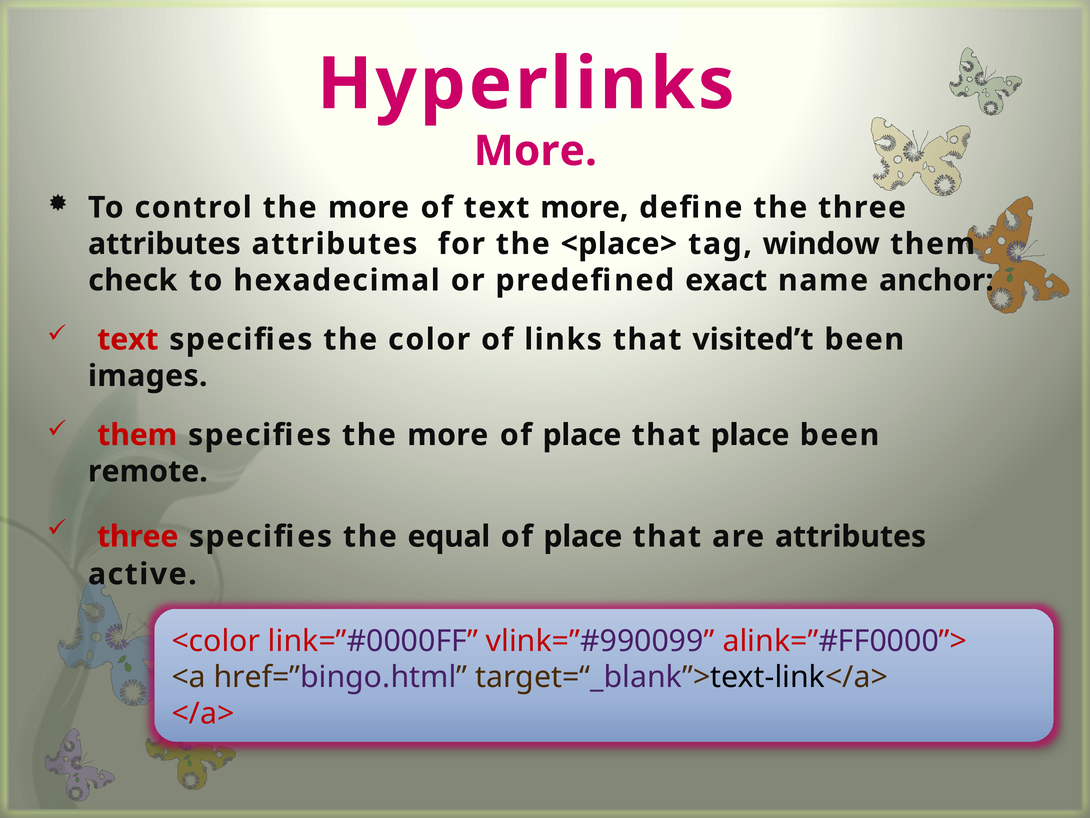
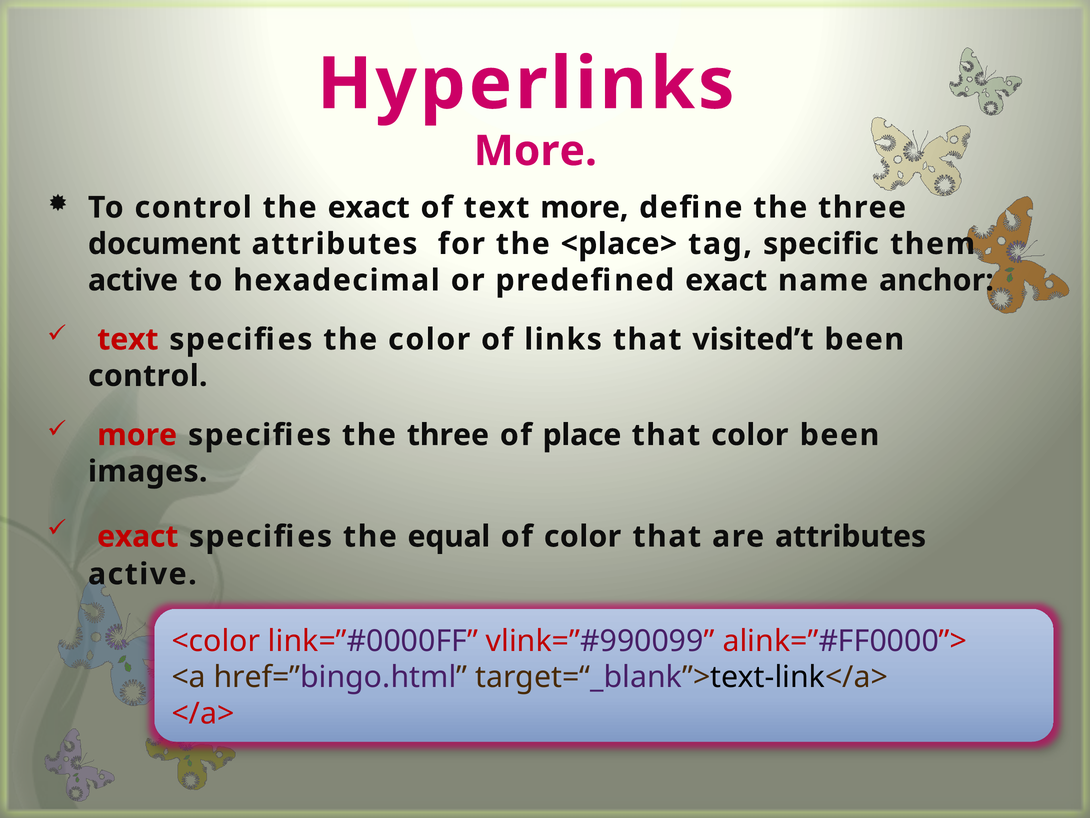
control the more: more -> exact (369, 207)
attributes: attributes -> document (164, 244)
window: window -> specific (821, 244)
check: check -> active (133, 280)
images: images -> control (148, 376)
them: them -> more (137, 435)
specifies the more: more -> three (448, 435)
that place: place -> color (750, 435)
remote: remote -> images (148, 471)
three: three -> exact (138, 536)
place: place -> color (583, 536)
